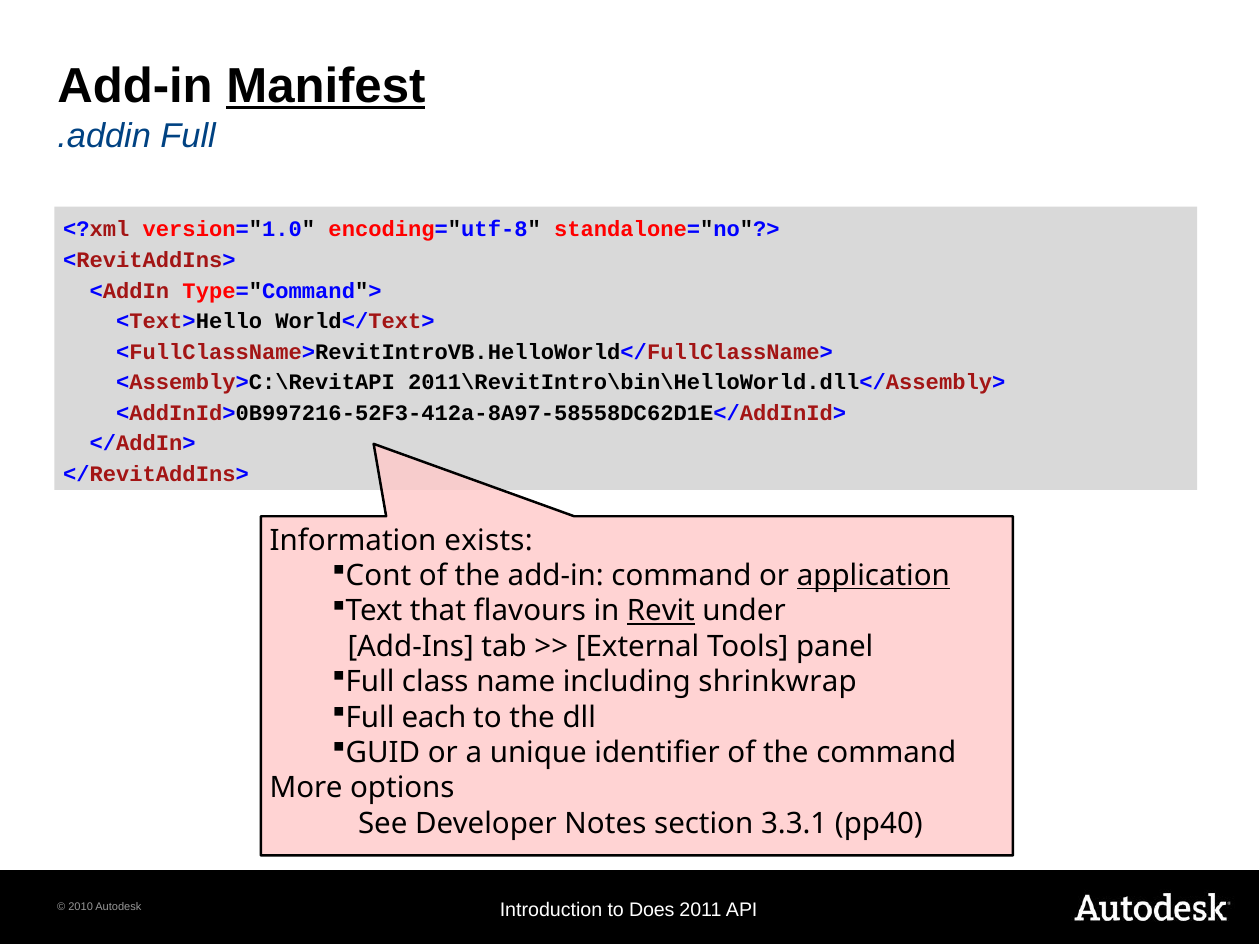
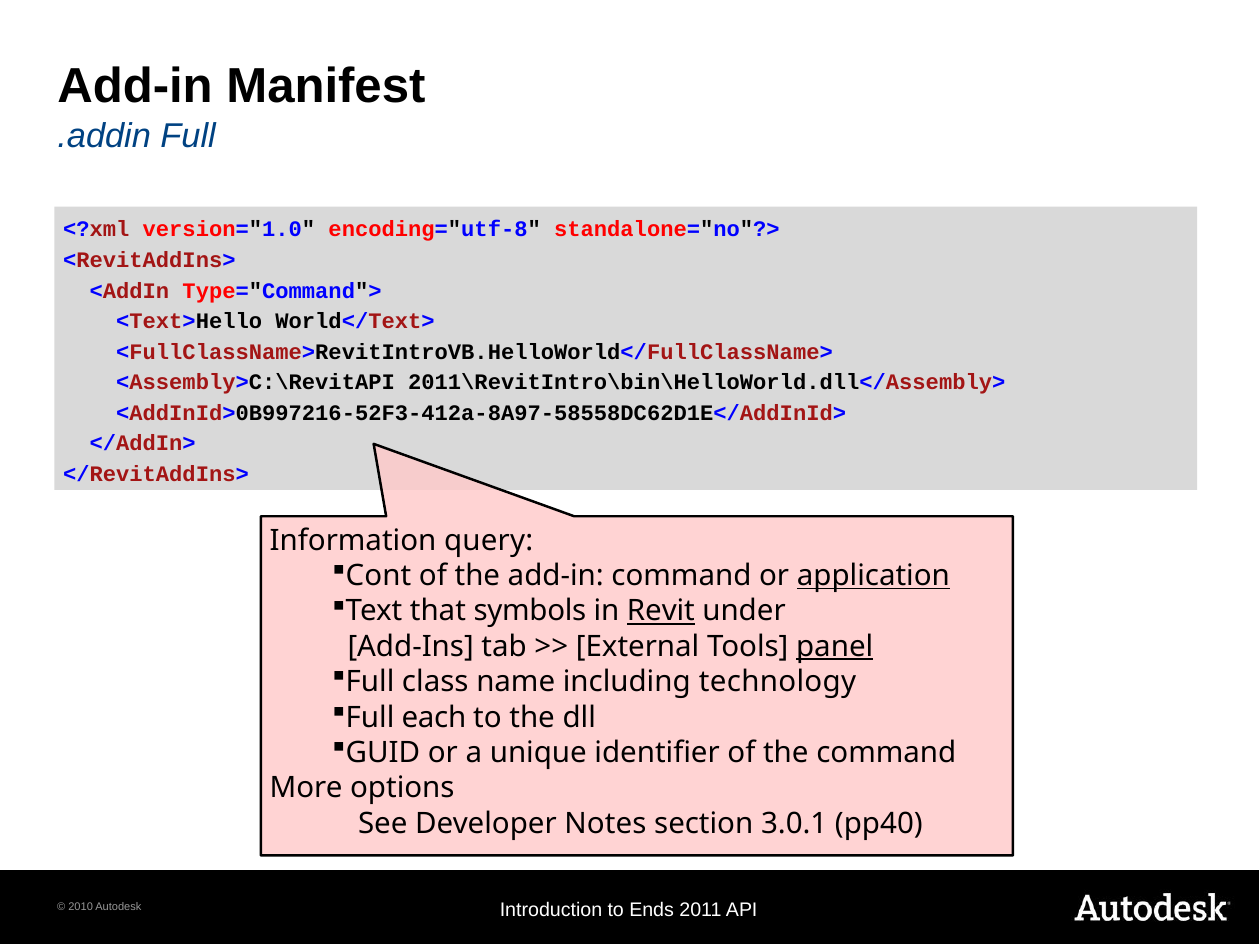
Manifest underline: present -> none (326, 87)
exists: exists -> query (489, 540)
flavours: flavours -> symbols (530, 611)
panel underline: none -> present (835, 647)
shrinkwrap: shrinkwrap -> technology (778, 682)
3.3.1: 3.3.1 -> 3.0.1 (794, 824)
Does: Does -> Ends (652, 910)
